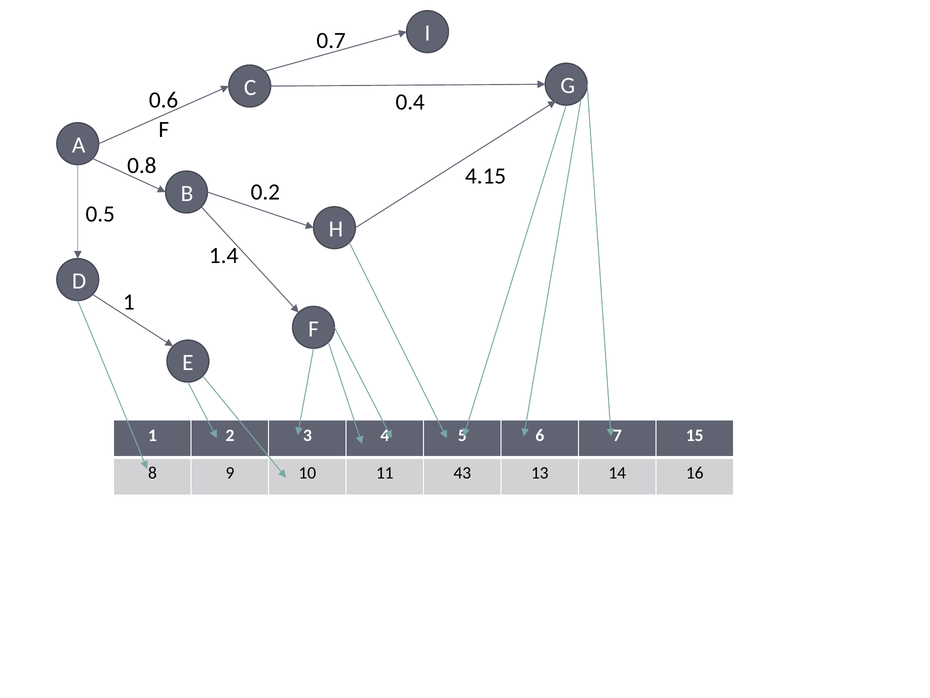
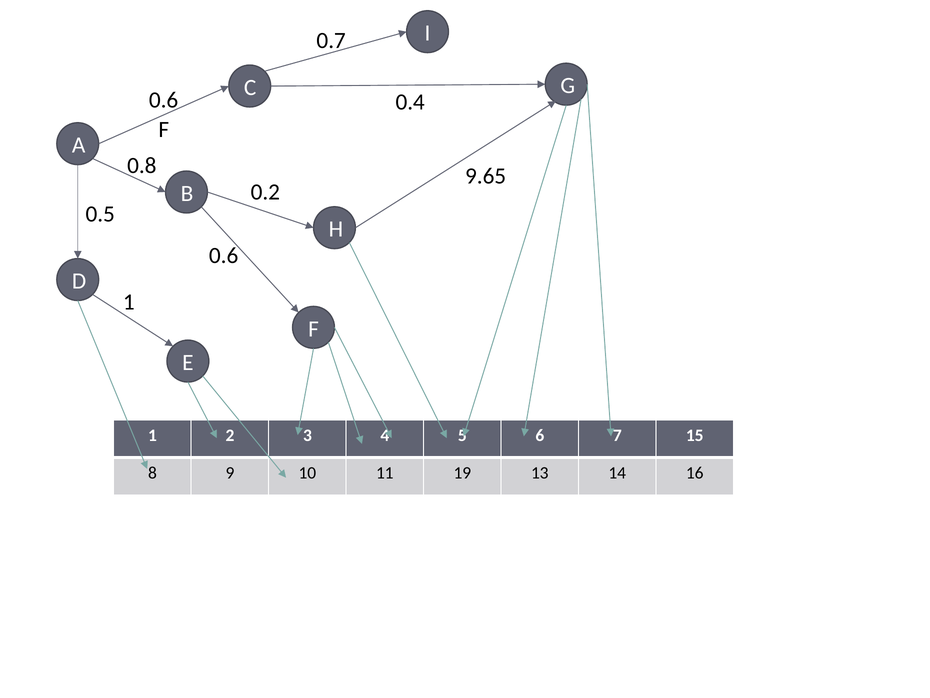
4.15: 4.15 -> 9.65 (486, 176)
1.4: 1.4 -> 0.6 (224, 255)
43: 43 -> 19 (462, 473)
